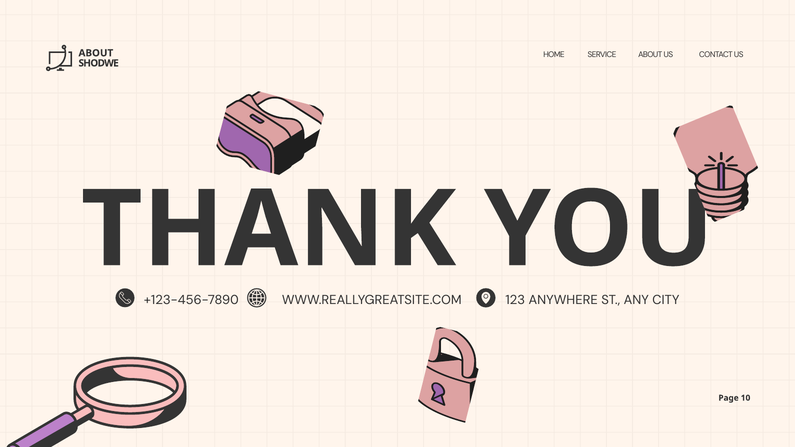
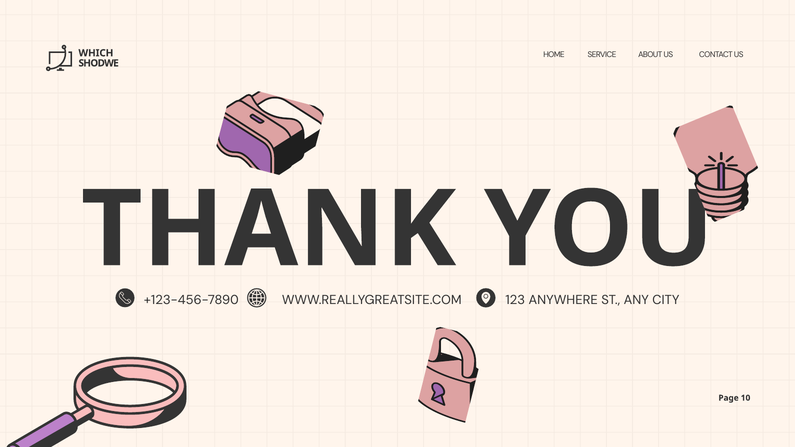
ABOUT: ABOUT -> WHICH (96, 53)
